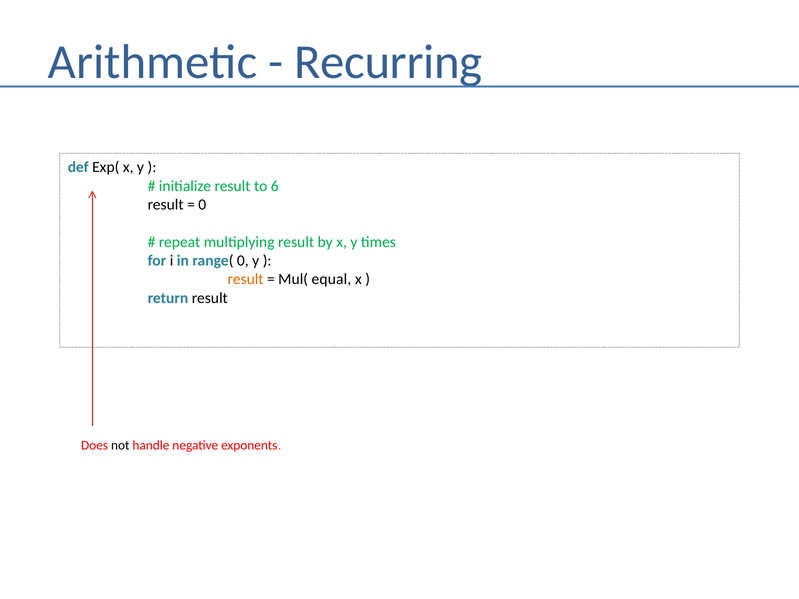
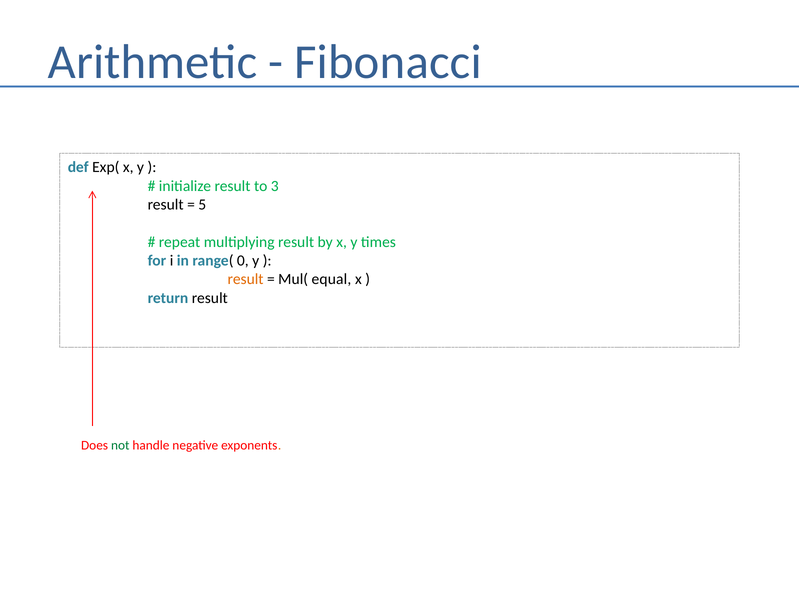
Recurring: Recurring -> Fibonacci (388, 62)
6: 6 -> 3 (275, 186)
0: 0 -> 5 (202, 205)
not colour: black -> green (120, 446)
